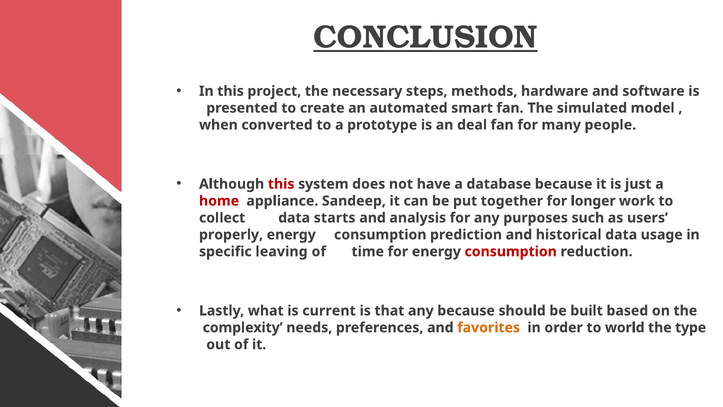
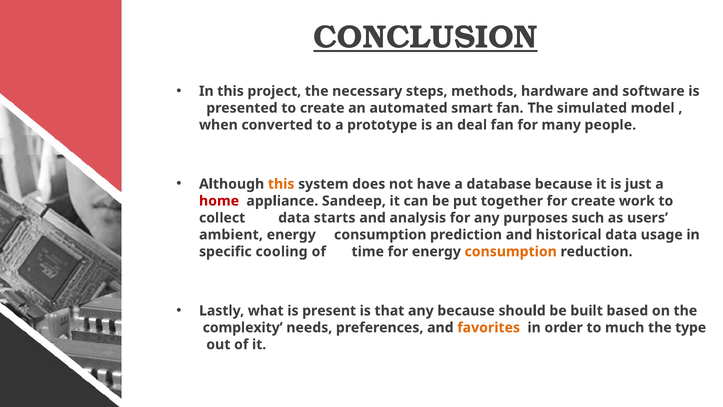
this colour: red -> orange (281, 184)
for longer: longer -> create (593, 201)
properly: properly -> ambient (231, 235)
leaving: leaving -> cooling (282, 251)
consumption colour: red -> orange (511, 251)
current: current -> present (329, 311)
world: world -> much (625, 327)
